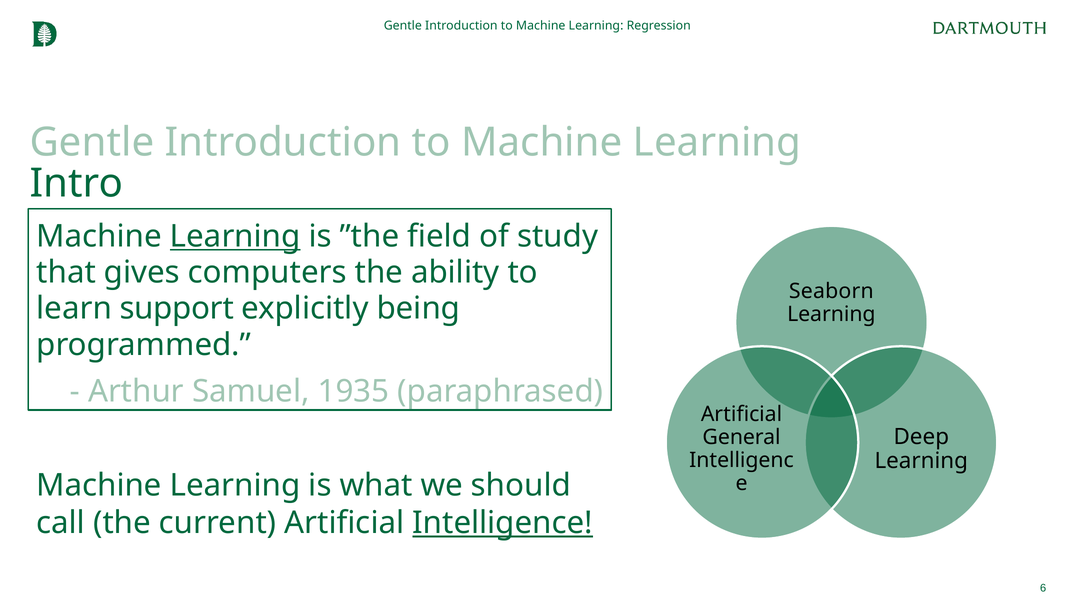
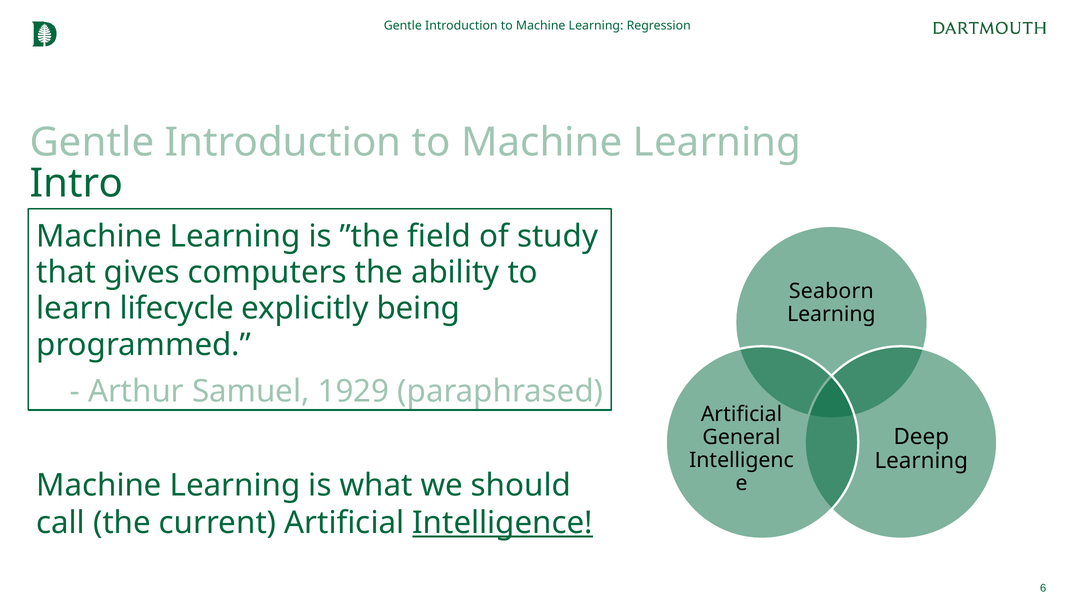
Learning underline: present -> none (235, 236)
support: support -> lifecycle (177, 308)
1935: 1935 -> 1929 (353, 391)
